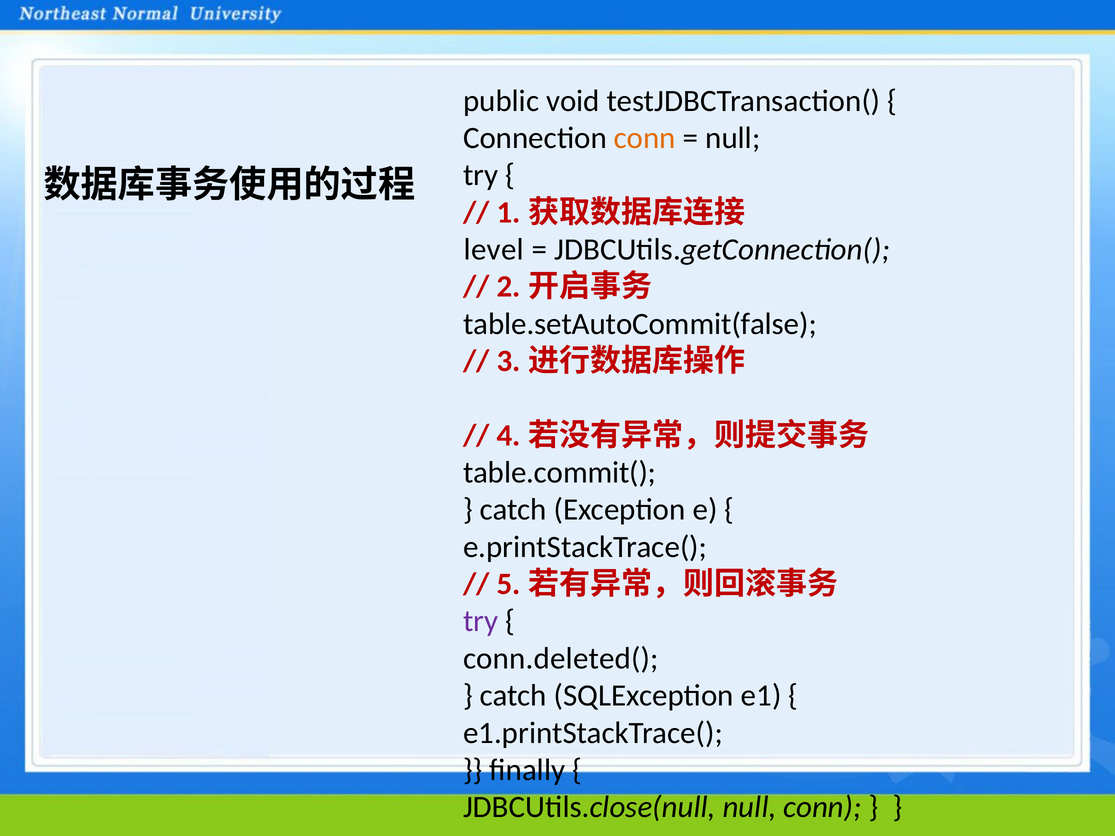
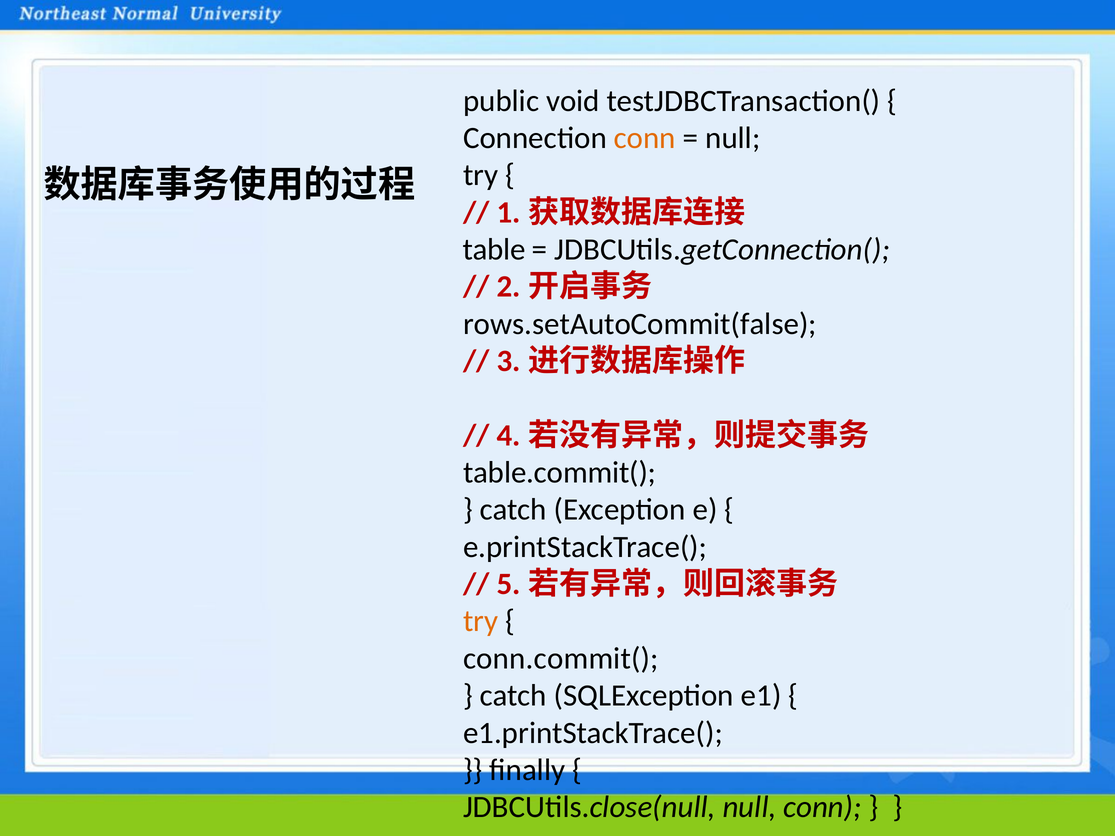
level: level -> table (494, 250)
table.setAutoCommit(false: table.setAutoCommit(false -> rows.setAutoCommit(false (640, 324)
try colour: purple -> orange (481, 621)
conn.deleted(: conn.deleted( -> conn.commit( (561, 659)
